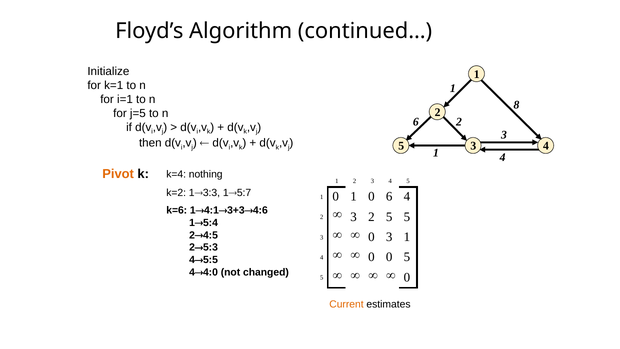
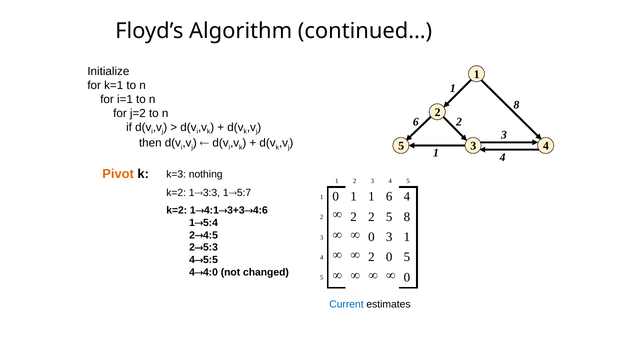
j=5: j=5 -> j=2 (138, 113)
k=4: k=4 -> k=3 (176, 174)
0 1 0: 0 -> 1 (371, 196)
k=6: k=6 -> k=2 (177, 210)
3: 3 -> 2 (354, 217)
2 5 5: 5 -> 8 (407, 217)
0: 0 -> 2 (371, 257)
Current colour: orange -> blue (346, 304)
